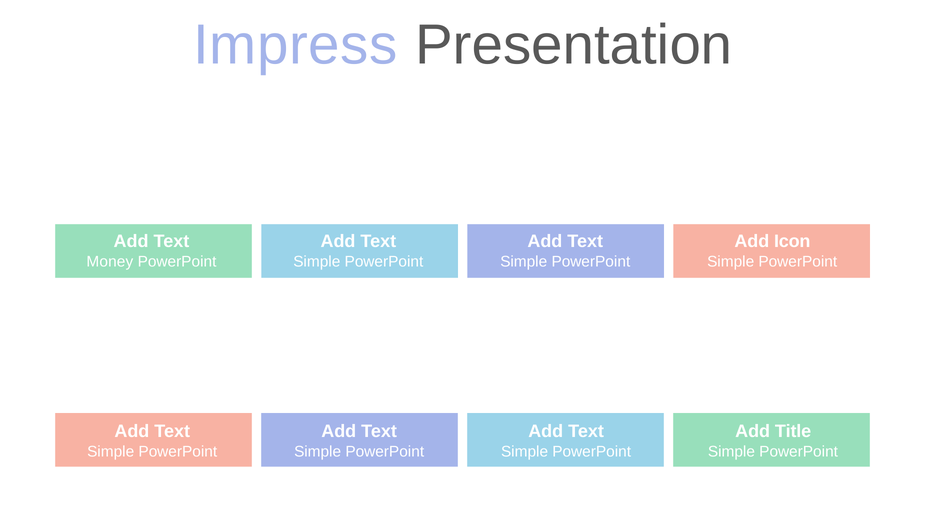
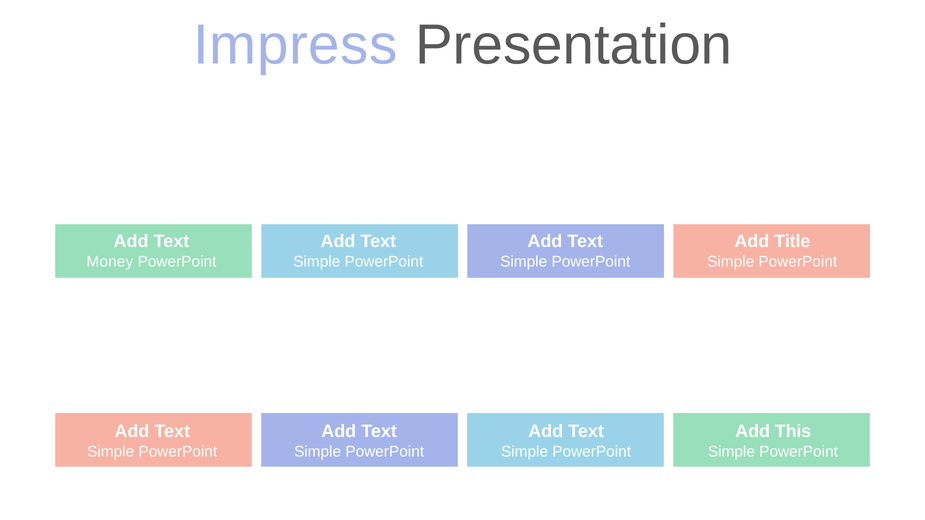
Icon: Icon -> Title (792, 242)
Title: Title -> This (793, 432)
